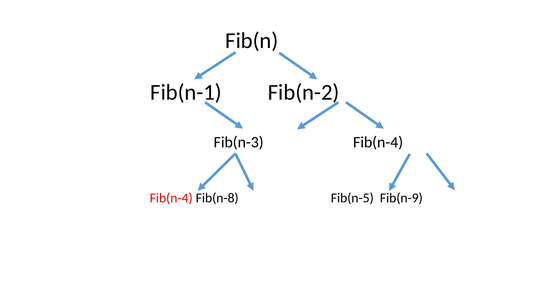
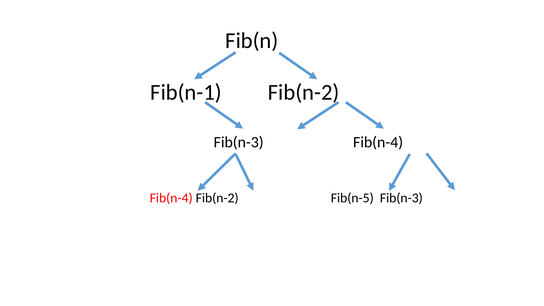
Fib(n-4 Fib(n-8: Fib(n-8 -> Fib(n-2 (217, 198)
Fib(n-5 Fib(n-9: Fib(n-9 -> Fib(n-3 (401, 198)
